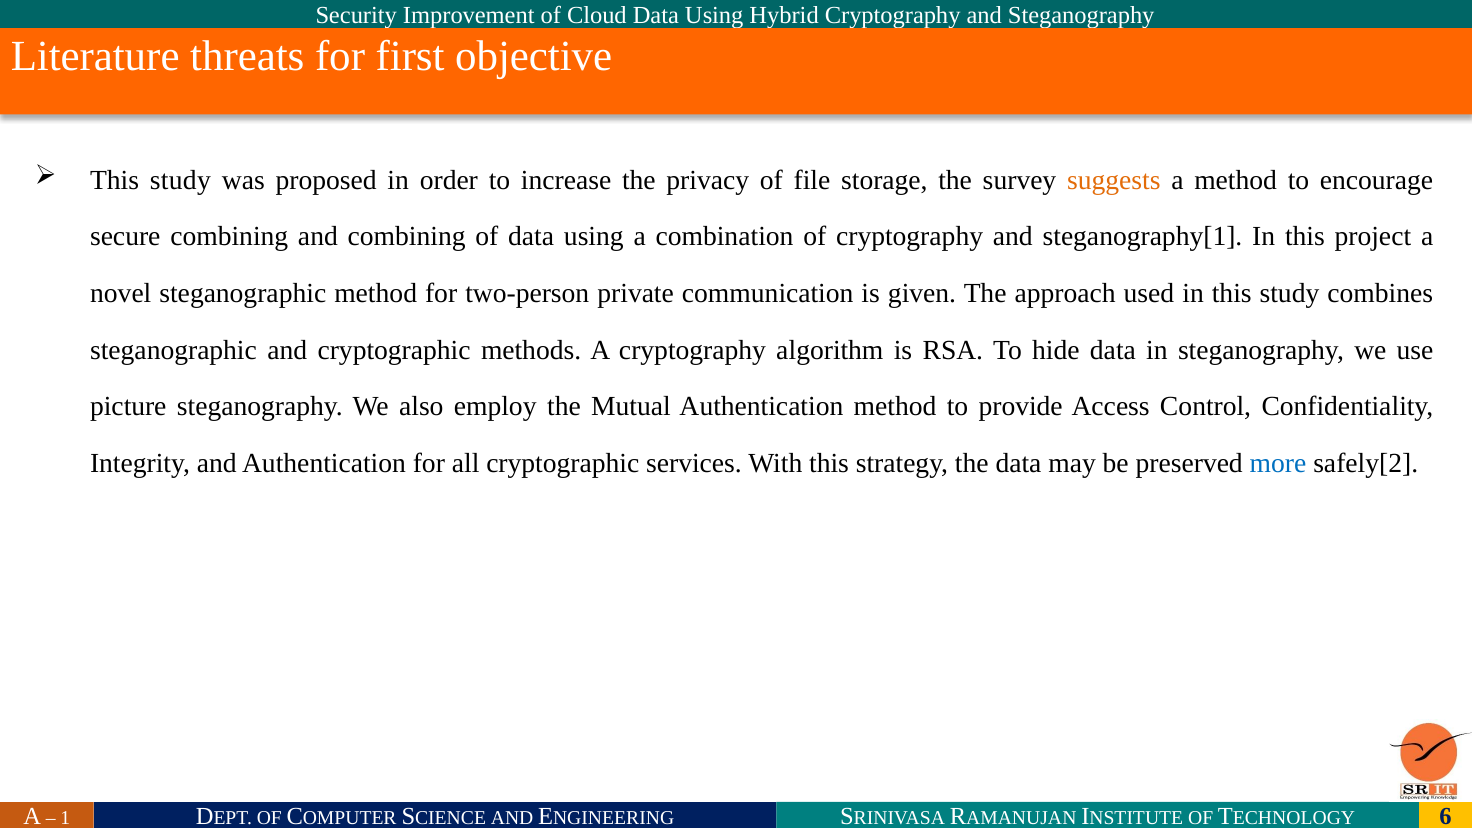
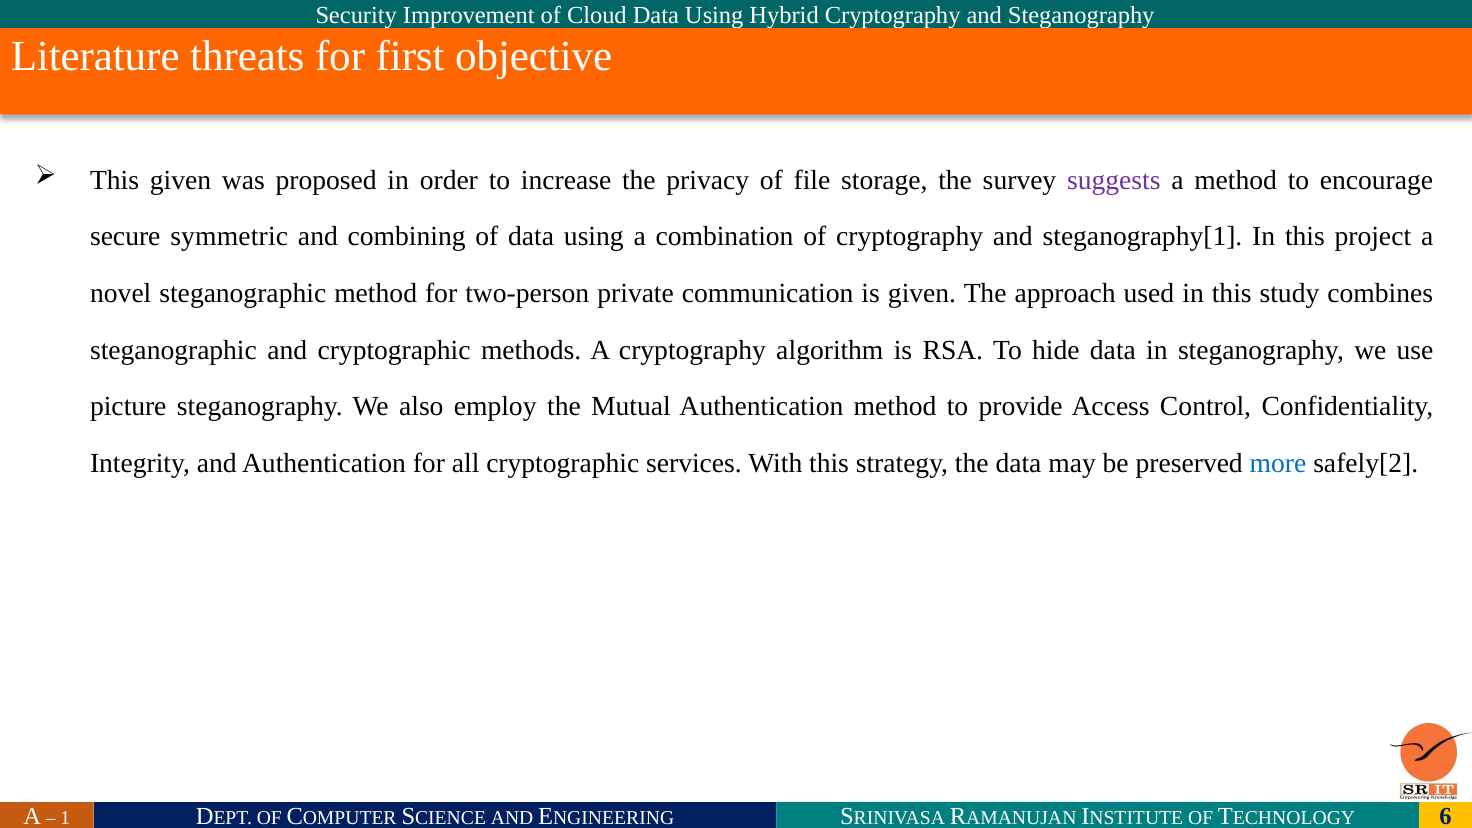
study: study -> given (181, 180)
suggests colour: orange -> purple (1114, 180)
secure combining: combining -> symmetric (229, 237)
